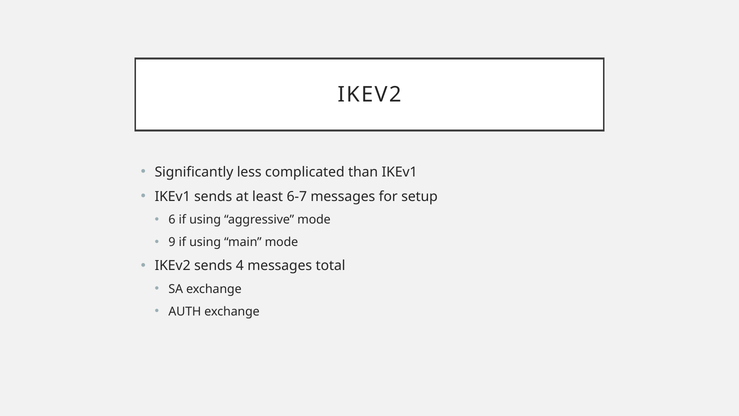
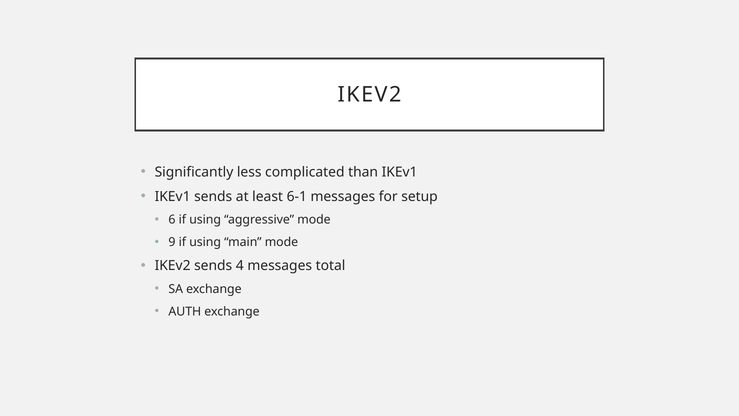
6-7: 6-7 -> 6-1 (297, 196)
